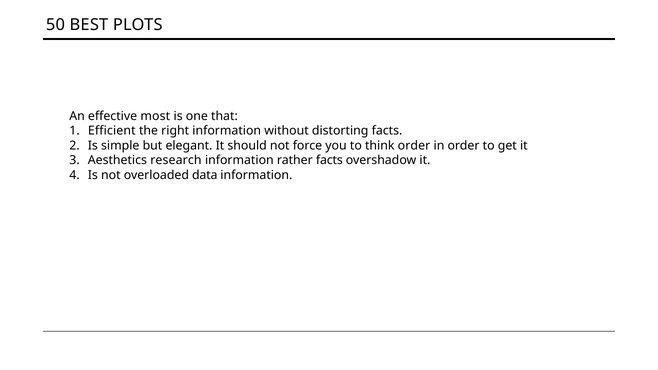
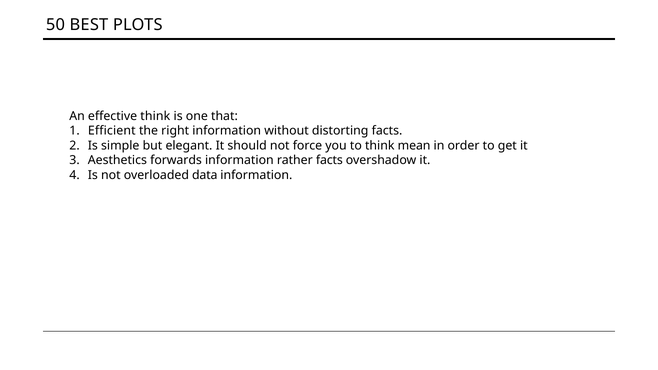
effective most: most -> think (155, 116)
think order: order -> mean (414, 146)
research: research -> forwards (176, 160)
